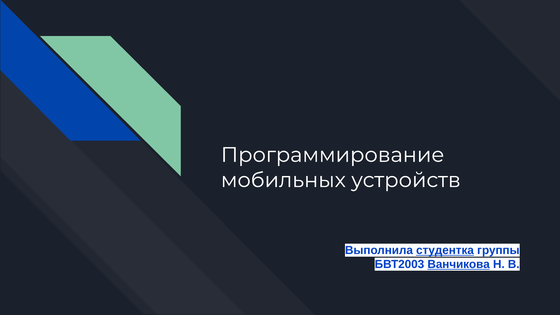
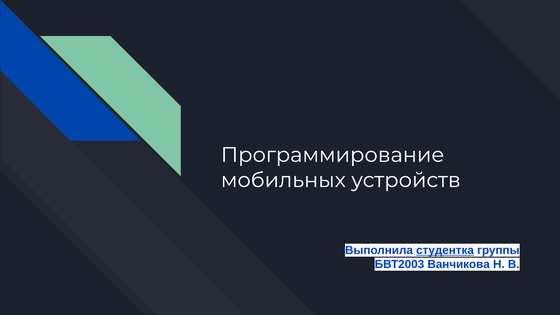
Ванчикова underline: present -> none (459, 264)
